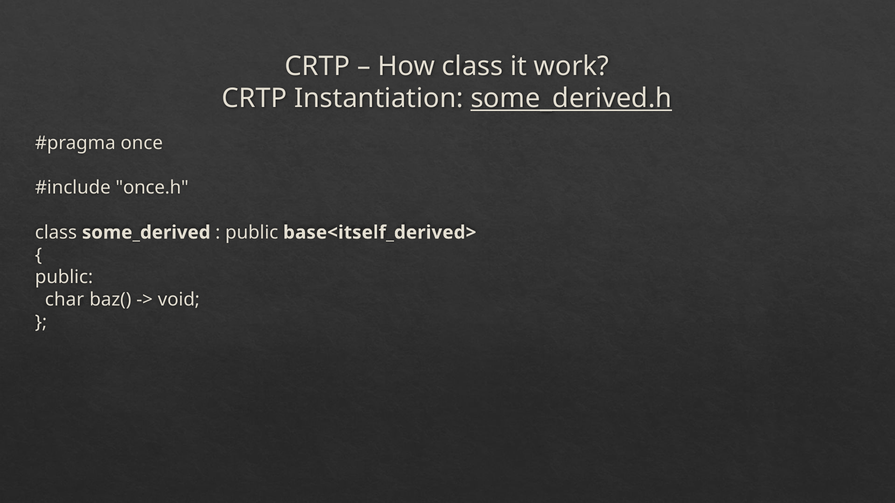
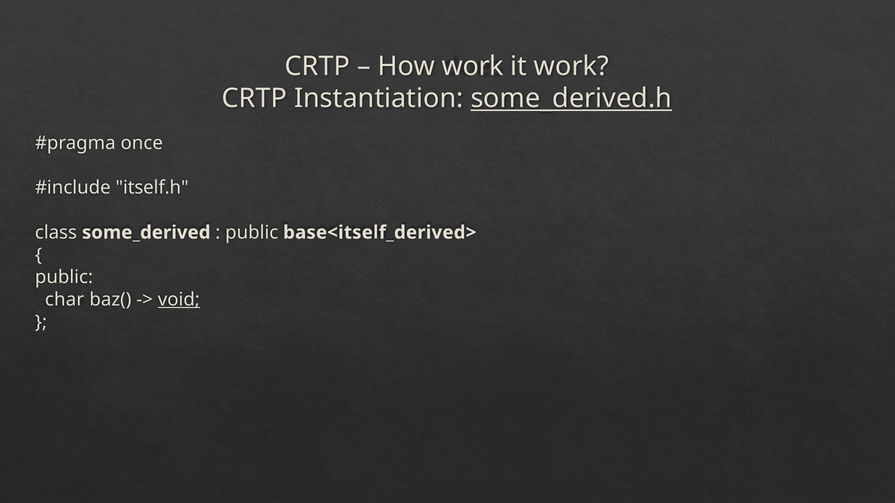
How class: class -> work (473, 66)
once.h: once.h -> itself.h (152, 188)
void underline: none -> present (179, 300)
